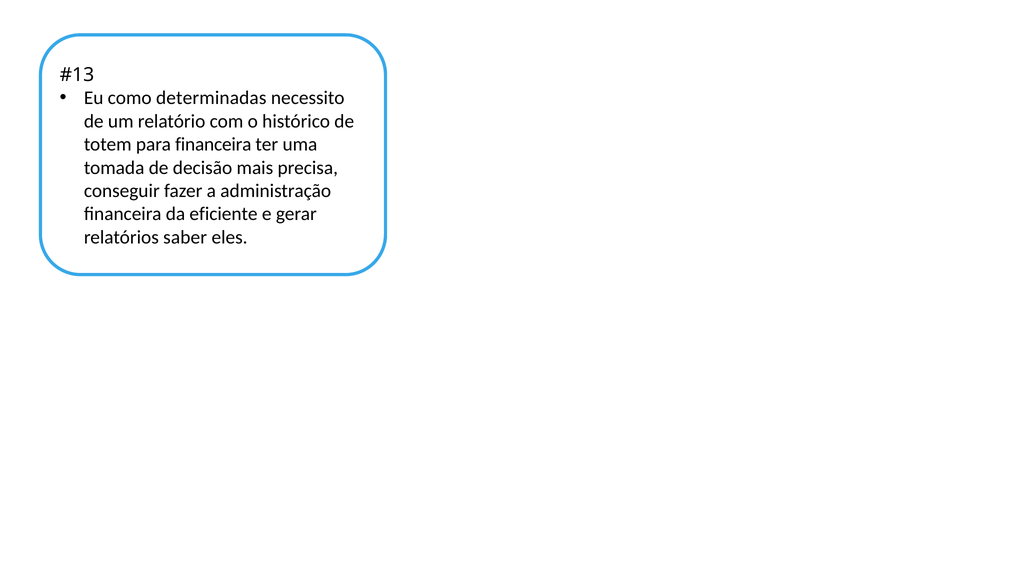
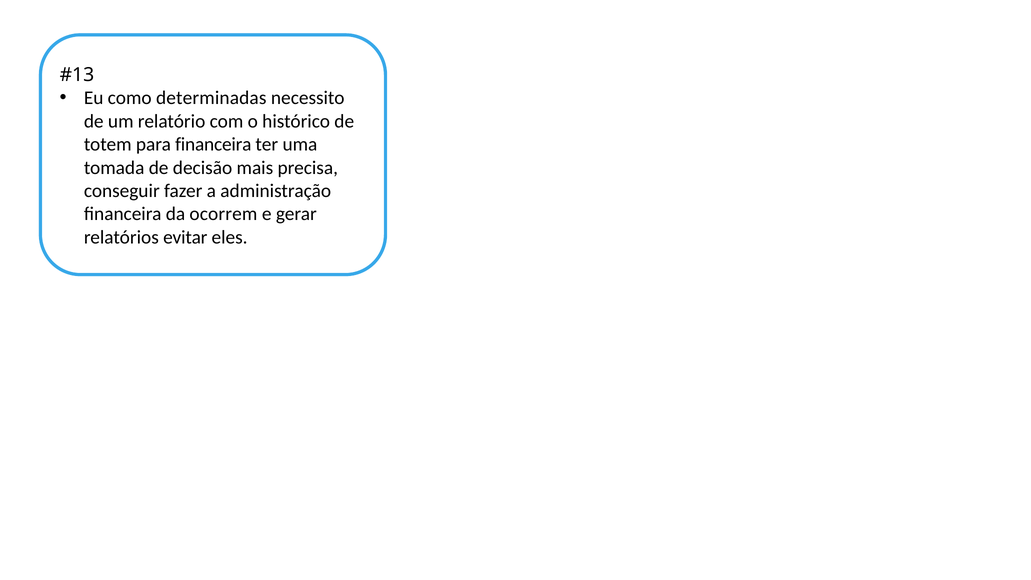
eficiente: eficiente -> ocorrem (223, 214)
saber: saber -> evitar (185, 237)
